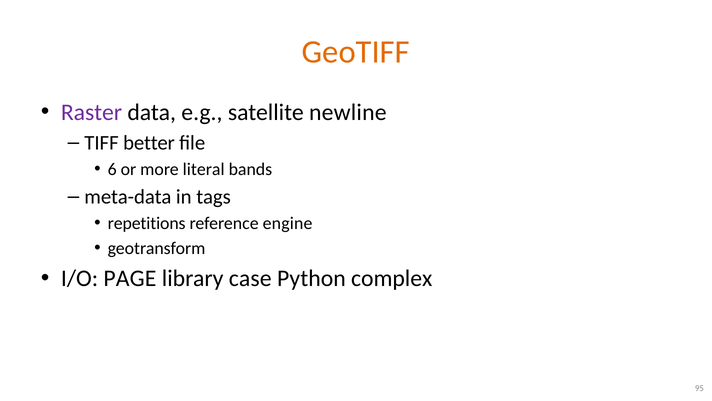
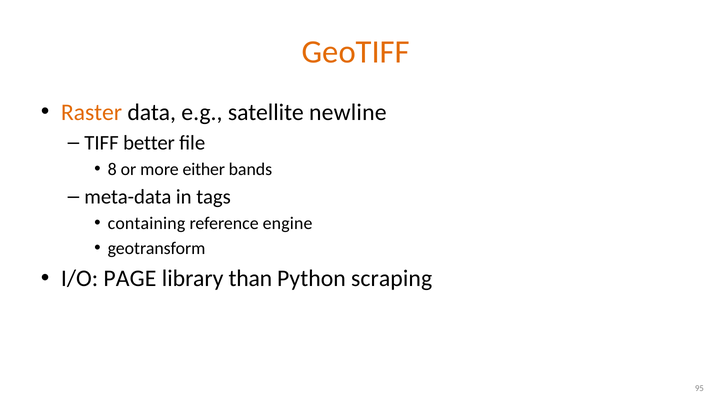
Raster colour: purple -> orange (92, 112)
6: 6 -> 8 (112, 169)
literal: literal -> either (204, 169)
repetitions: repetitions -> containing (146, 223)
case: case -> than (250, 278)
complex: complex -> scraping (392, 278)
